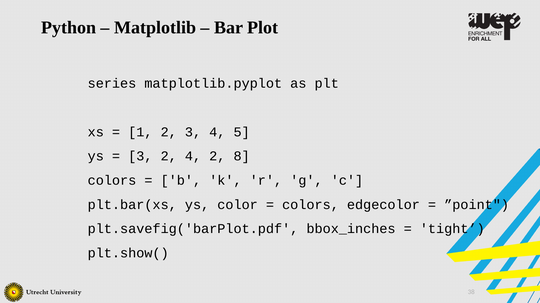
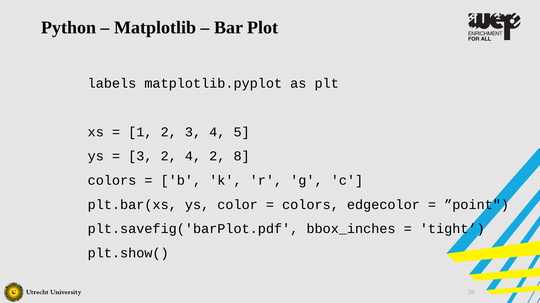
series: series -> labels (112, 84)
